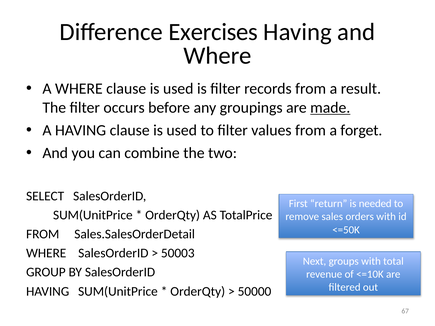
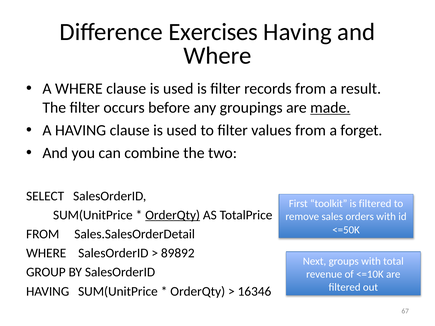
return: return -> toolkit (329, 204)
is needed: needed -> filtered (375, 204)
OrderQty underline: none -> present (173, 215)
50003: 50003 -> 89892 (178, 253)
50000: 50000 -> 16346 (254, 292)
